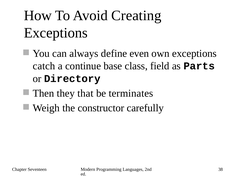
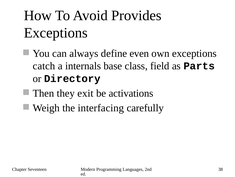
Creating: Creating -> Provides (136, 15)
continue: continue -> internals (83, 66)
that: that -> exit (85, 93)
terminates: terminates -> activations (131, 93)
constructor: constructor -> interfacing (101, 108)
